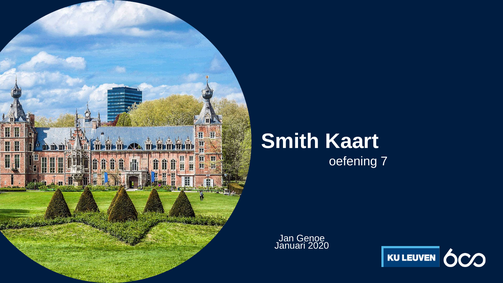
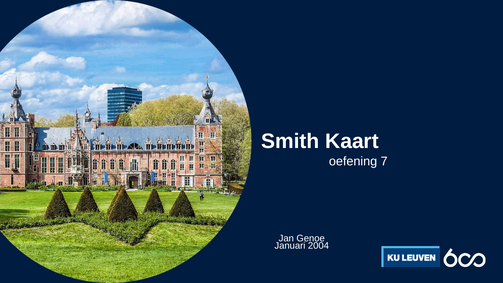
2020: 2020 -> 2004 (318, 246)
